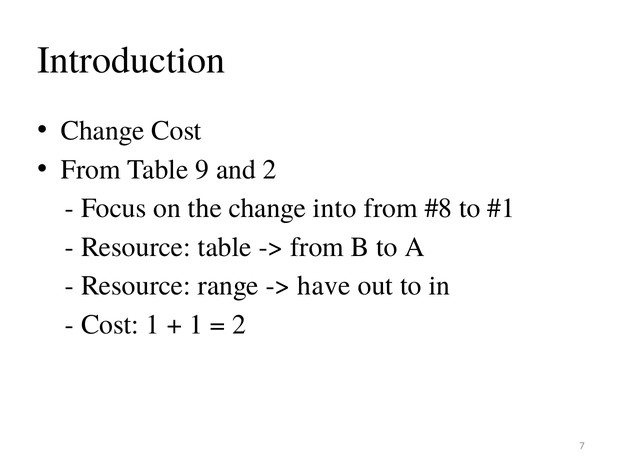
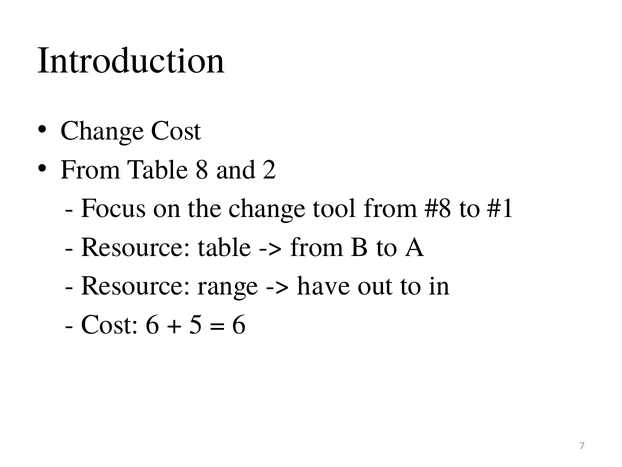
9: 9 -> 8 (202, 169)
into: into -> tool (335, 208)
Cost 1: 1 -> 6 (153, 324)
1: 1 -> 5 (196, 324)
2: 2 -> 6 (239, 324)
